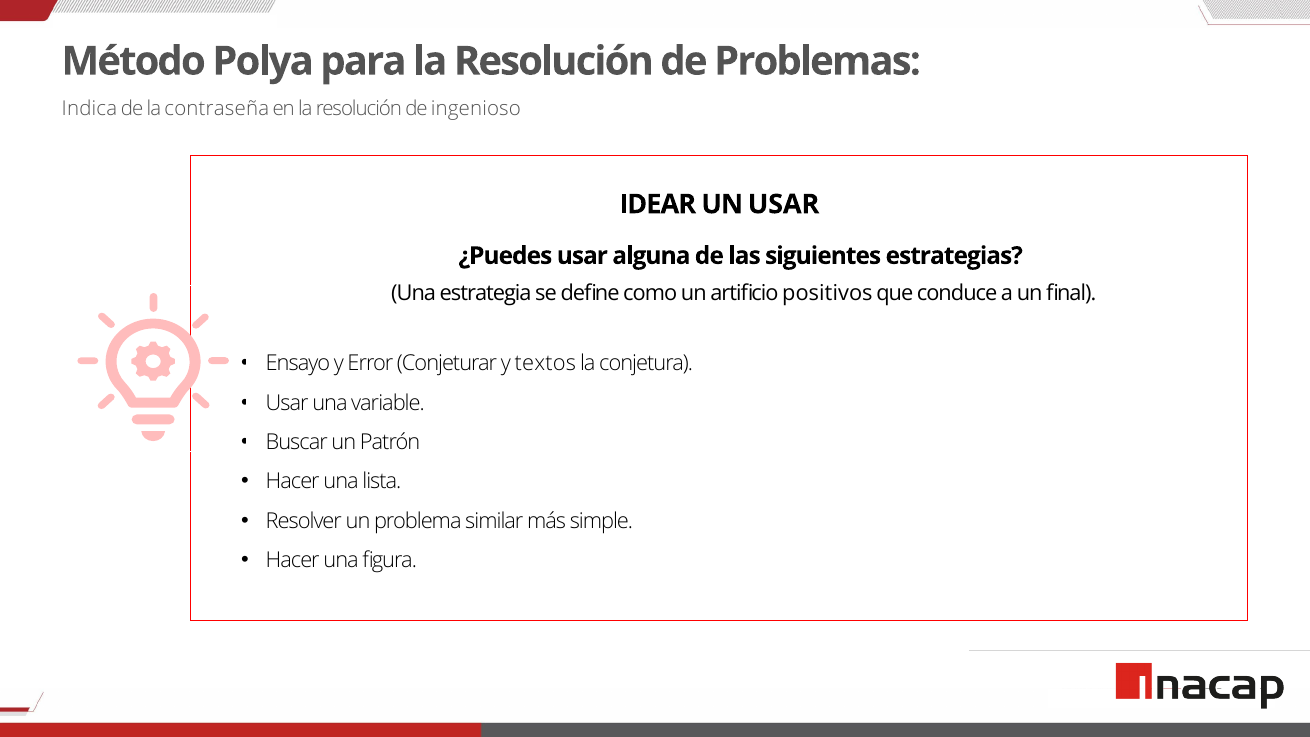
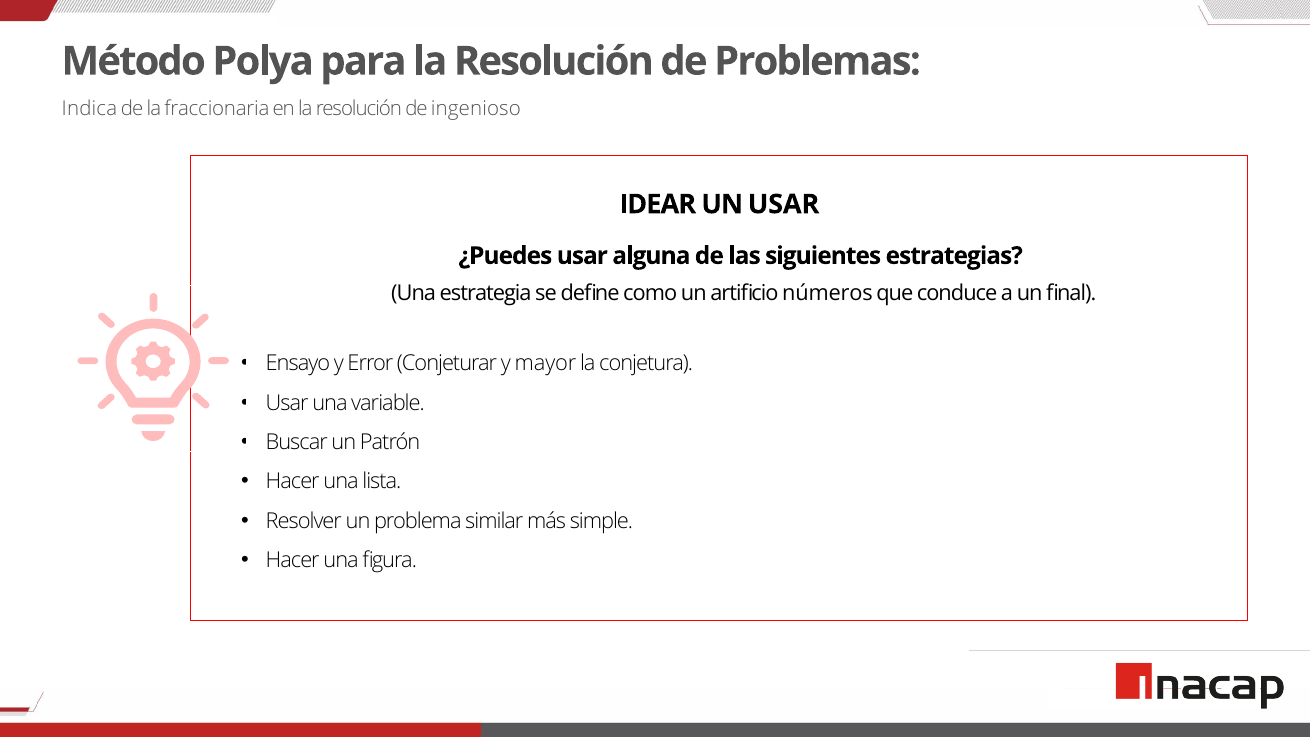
contraseña: contraseña -> fraccionaria (217, 109)
positivos: positivos -> números (827, 293)
textos: textos -> mayor (546, 364)
